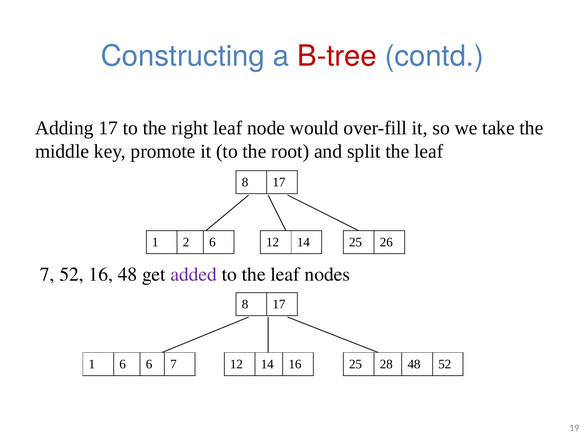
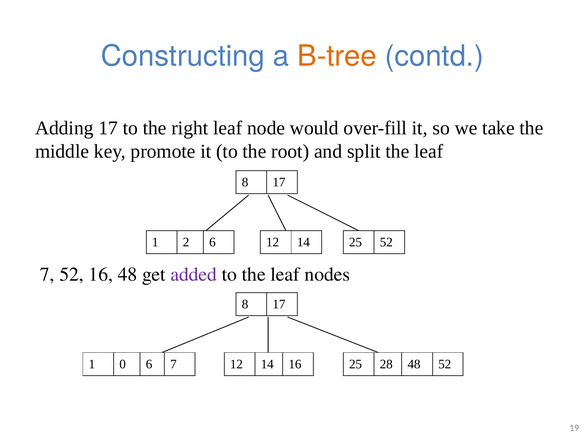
B-tree colour: red -> orange (337, 56)
25 26: 26 -> 52 (386, 242)
1 6: 6 -> 0 (123, 364)
